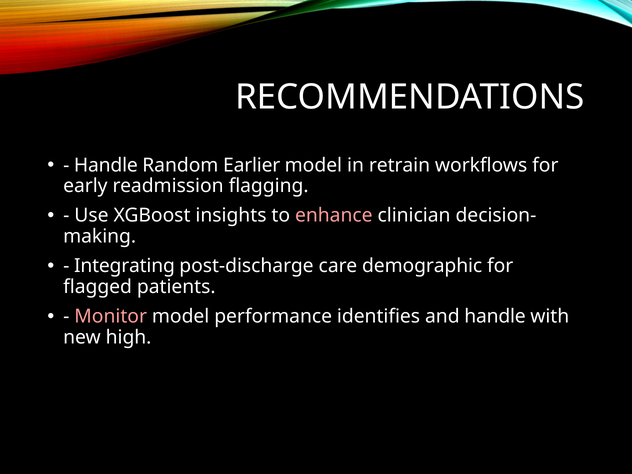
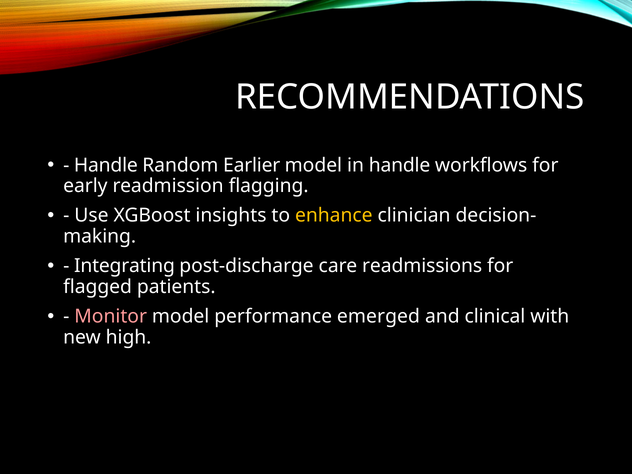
in retrain: retrain -> handle (400, 165)
enhance colour: pink -> yellow (334, 216)
demographic: demographic -> readmissions (422, 266)
identifies: identifies -> emerged (378, 317)
and handle: handle -> clinical (495, 317)
